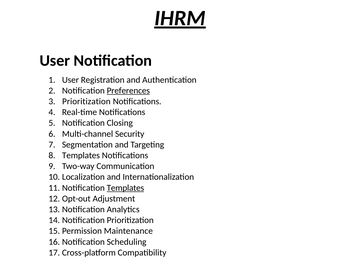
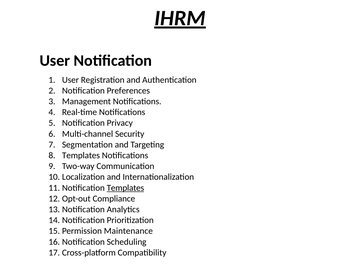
Preferences underline: present -> none (128, 91)
Prioritization: Prioritization -> Management (86, 101)
Closing: Closing -> Privacy (120, 123)
Adjustment: Adjustment -> Compliance (114, 199)
